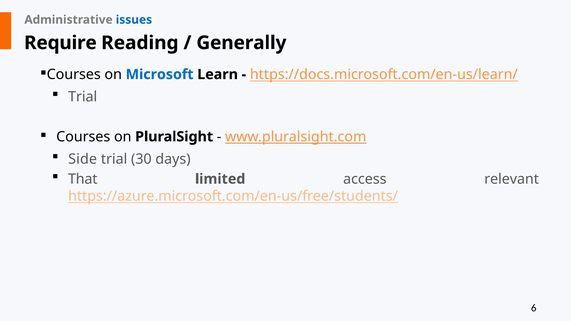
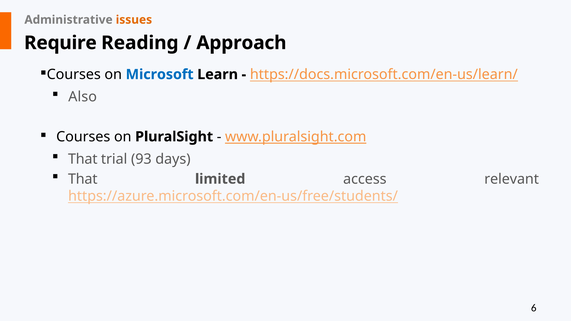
issues colour: blue -> orange (134, 20)
Generally: Generally -> Approach (241, 43)
Trial: Trial -> Also (83, 97)
Side: Side -> That (83, 159)
30: 30 -> 93 (141, 159)
